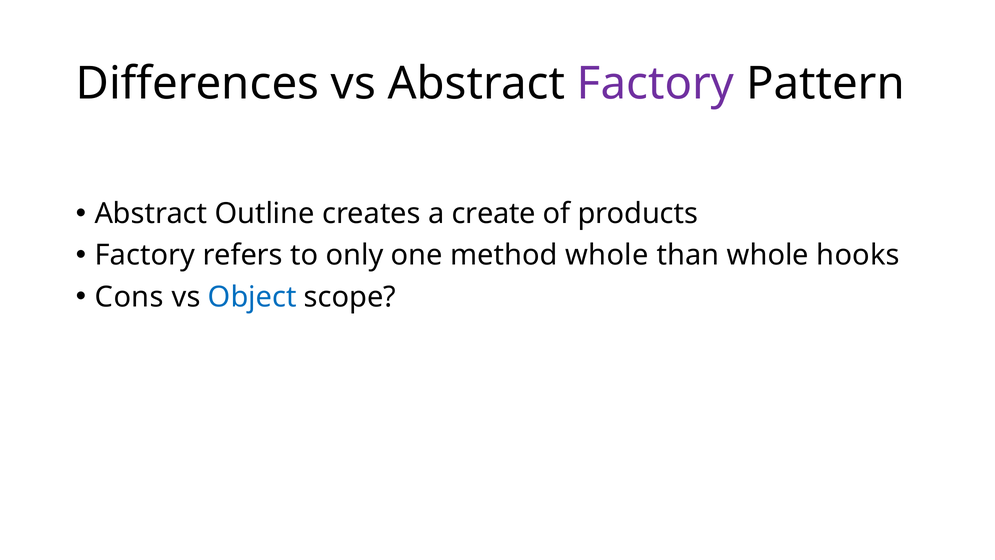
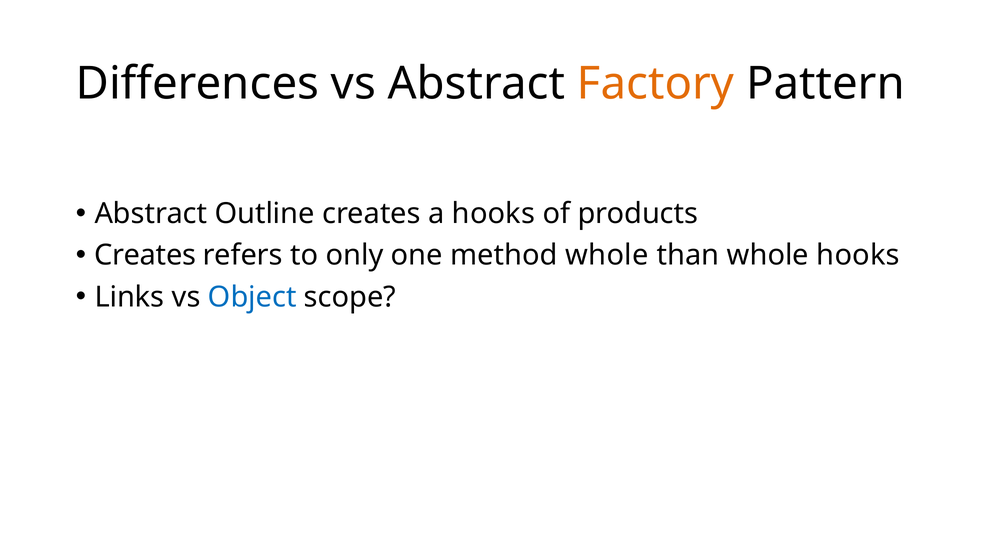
Factory colour: purple -> orange (656, 84)
a create: create -> hooks (493, 213)
Factory: Factory -> Creates (145, 255)
Cons: Cons -> Links (129, 297)
